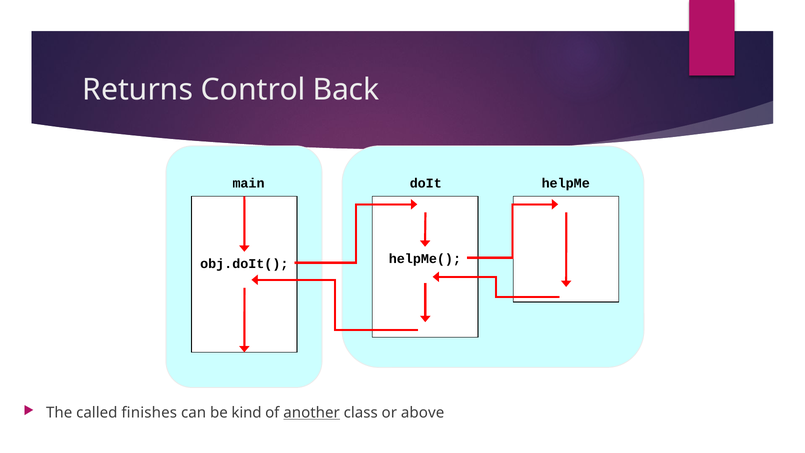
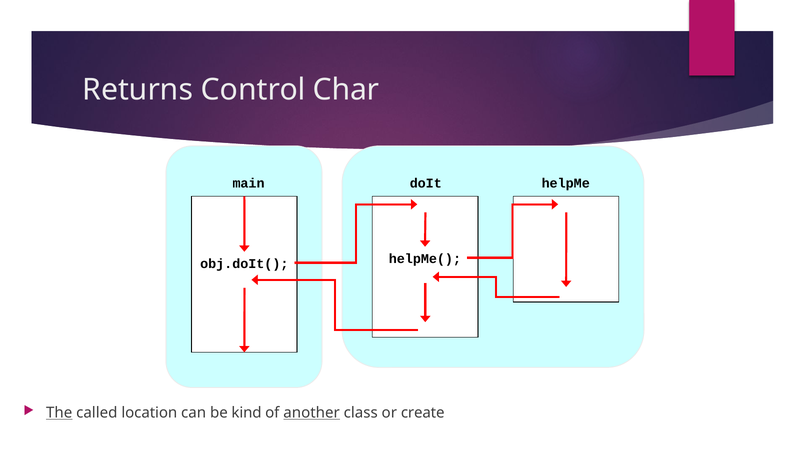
Back: Back -> Char (346, 90)
The underline: none -> present (59, 413)
finishes: finishes -> location (149, 413)
above: above -> create (423, 413)
